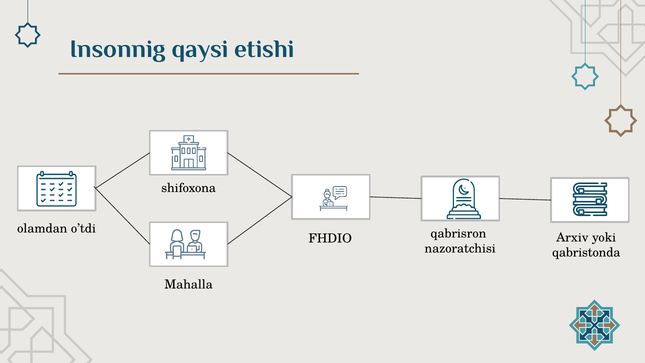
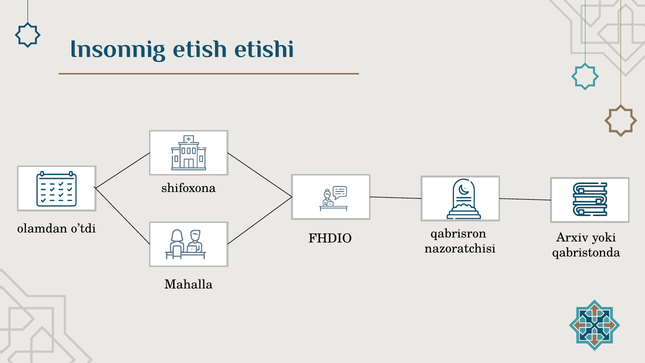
qaysi: qaysi -> etish (200, 49)
